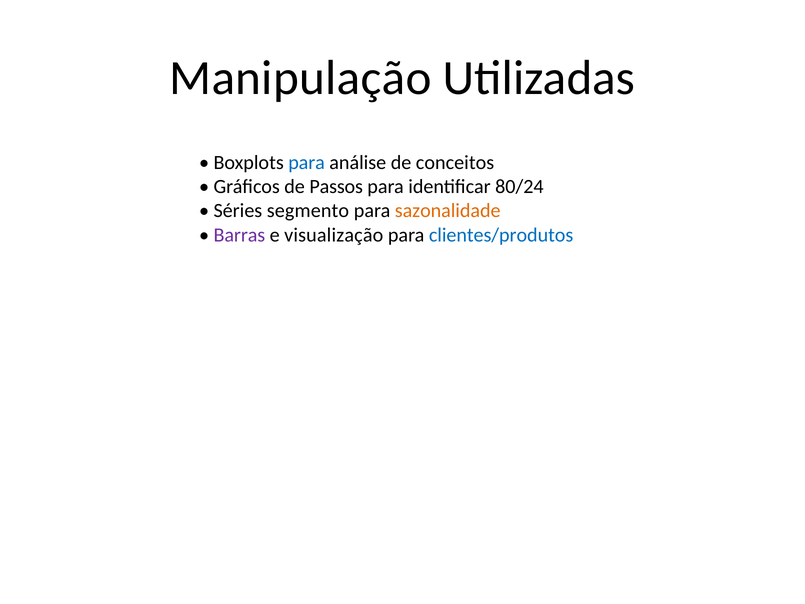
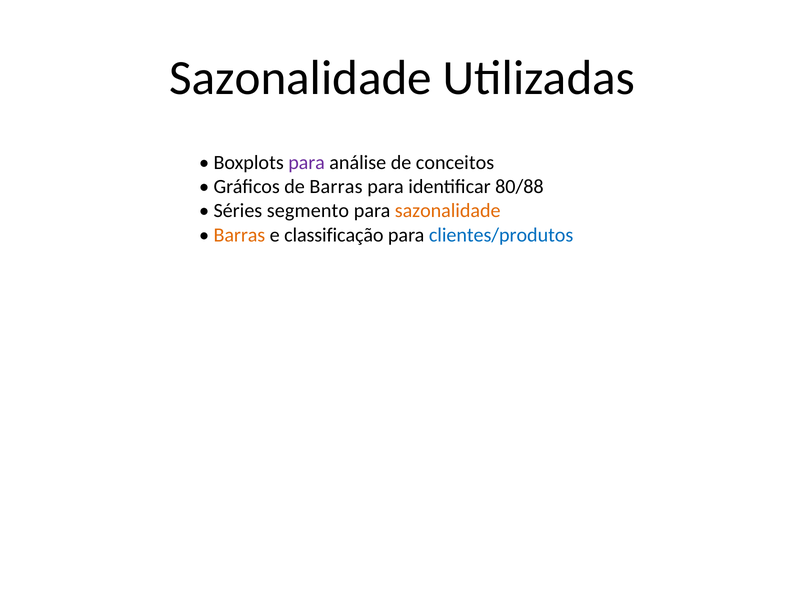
Manipulação: Manipulação -> Sazonalidade (301, 78)
para colour: blue -> purple (307, 162)
de Passos: Passos -> Barras (336, 186)
80/24: 80/24 -> 80/88 (519, 186)
Barras colour: purple -> orange (239, 235)
visualização: visualização -> classificação (334, 235)
